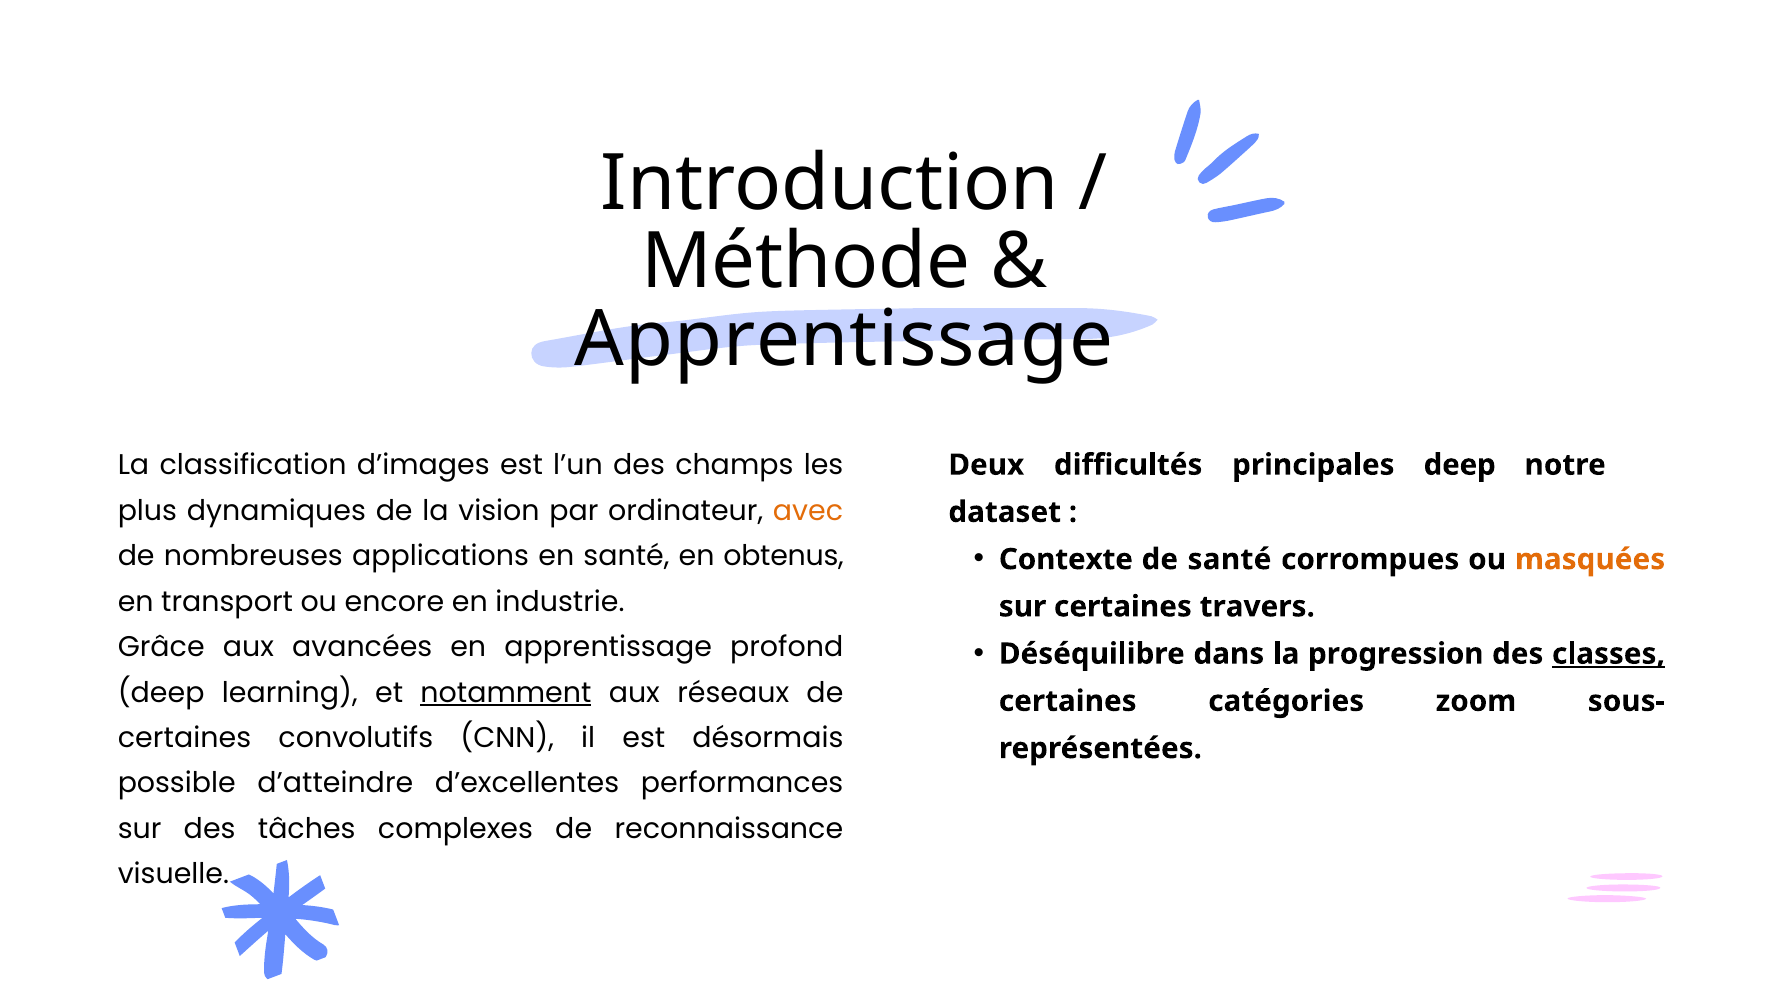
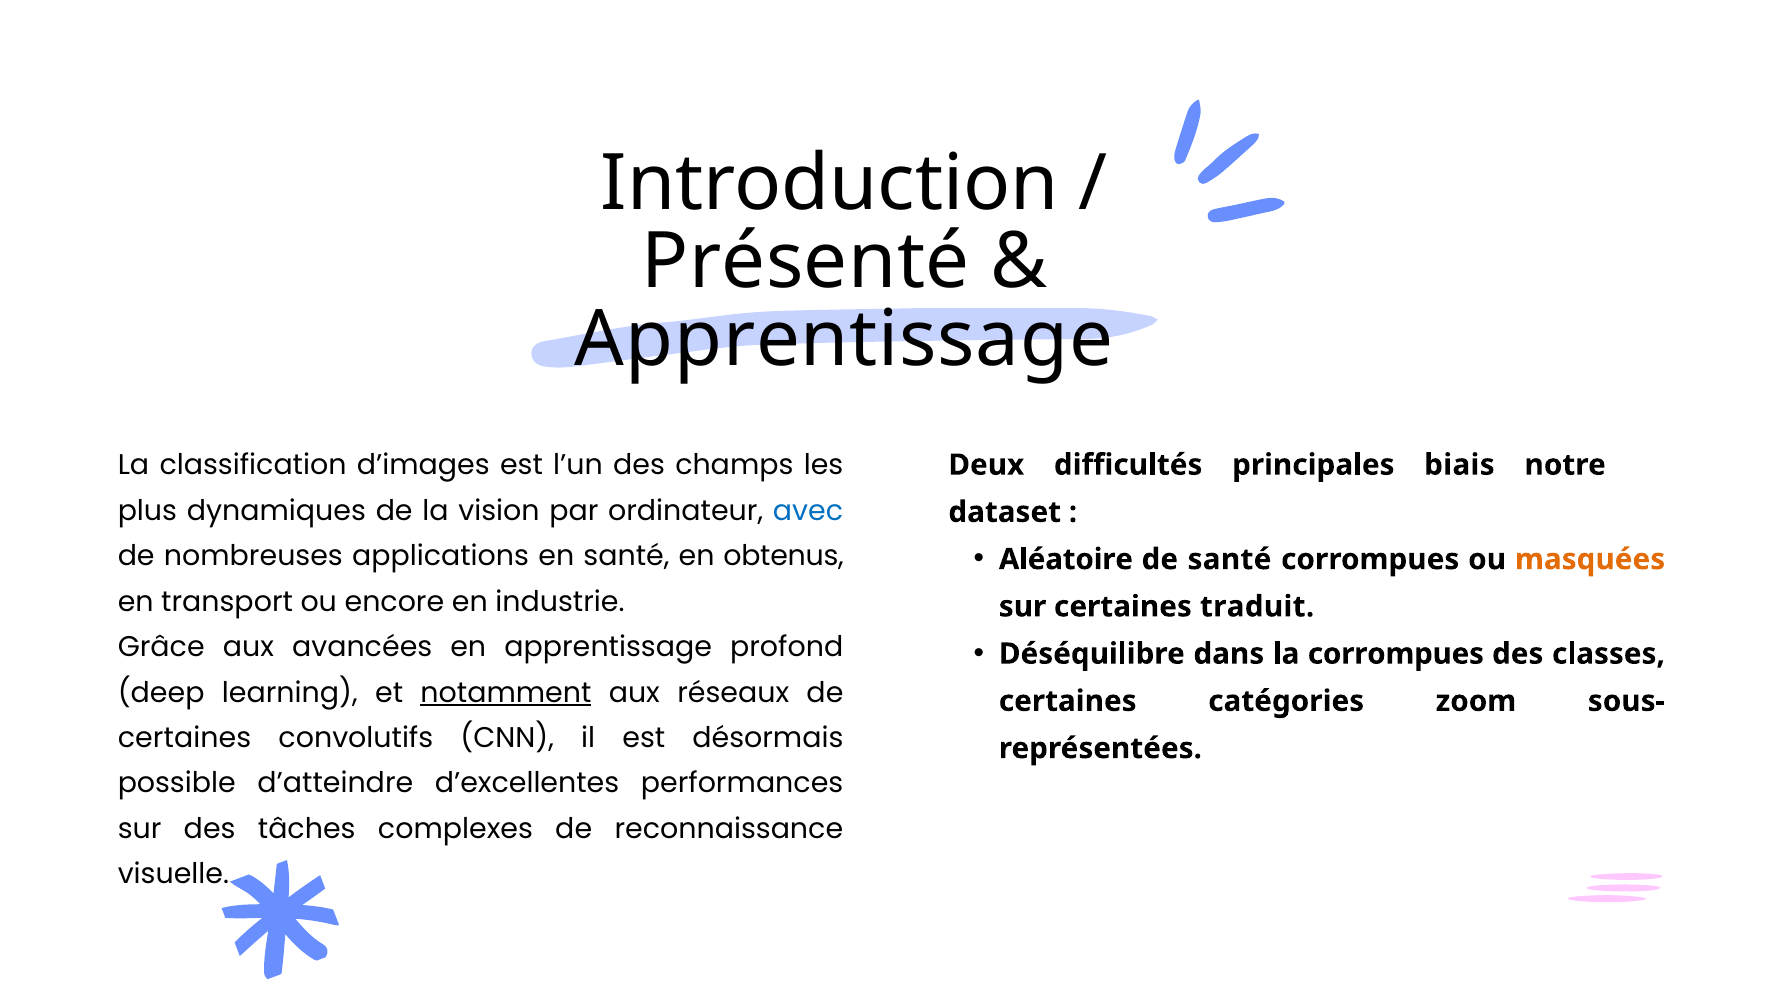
Méthode: Méthode -> Présenté (806, 261)
principales deep: deep -> biais (1459, 465)
avec colour: orange -> blue (808, 511)
Contexte: Contexte -> Aléatoire (1066, 559)
travers: travers -> traduit (1257, 607)
la progression: progression -> corrompues (1396, 654)
classes underline: present -> none (1608, 654)
